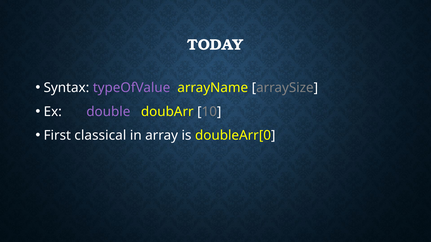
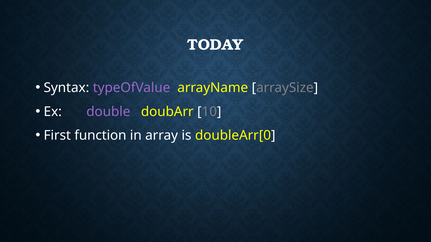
classical: classical -> function (100, 136)
